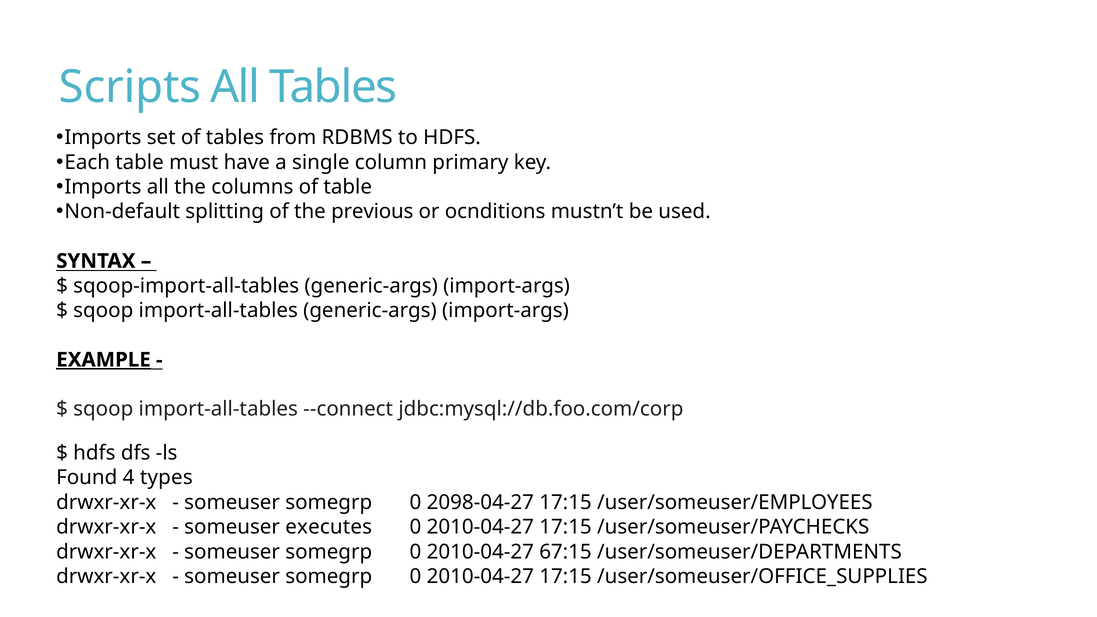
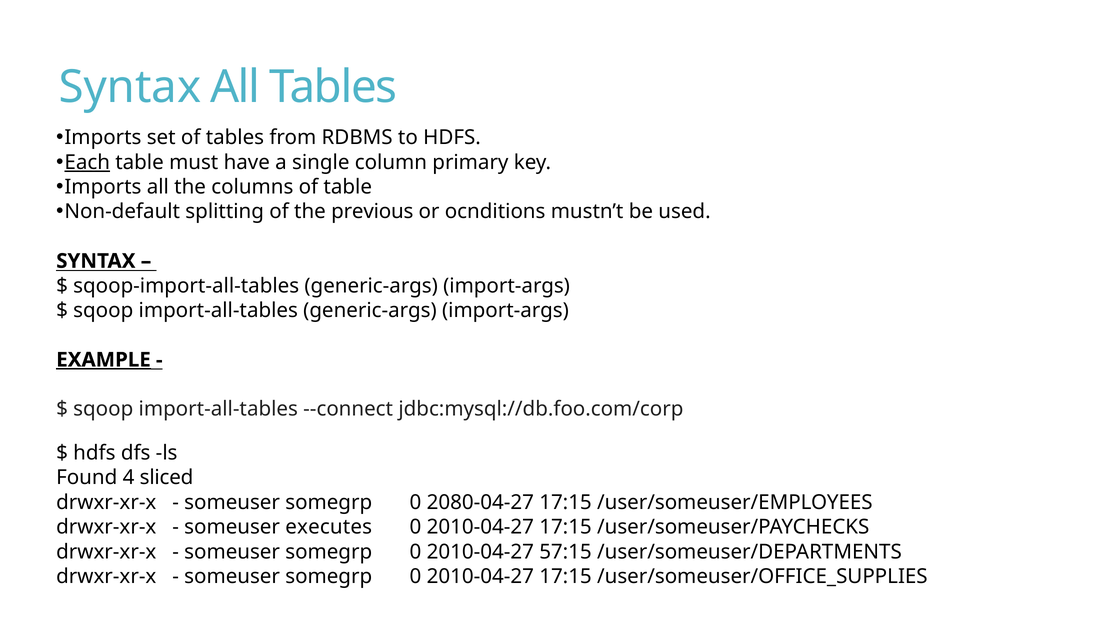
Scripts: Scripts -> Syntax (130, 87)
Each underline: none -> present (87, 162)
types: types -> sliced (167, 478)
2098-04-27: 2098-04-27 -> 2080-04-27 (480, 502)
67:15: 67:15 -> 57:15 (565, 552)
